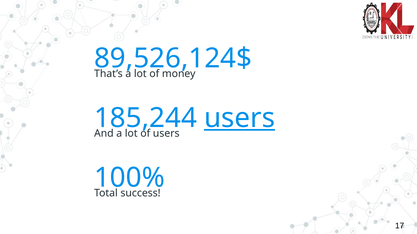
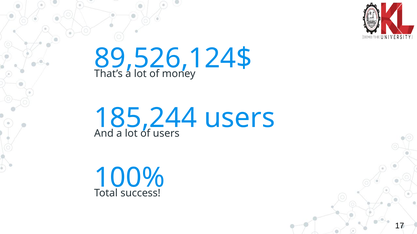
users underline: present -> none (240, 118)
